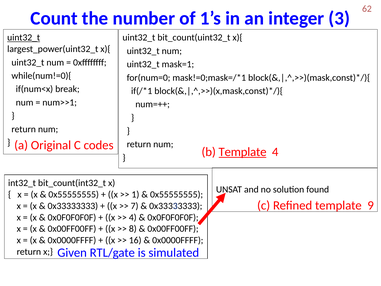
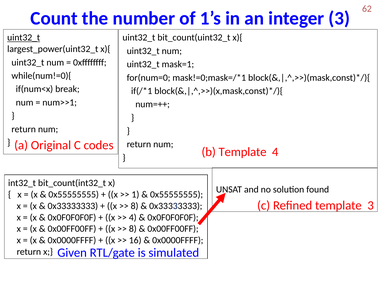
Template underline: present -> none (243, 152)
template 9: 9 -> 3 (371, 205)
7: 7 -> 8 (135, 206)
